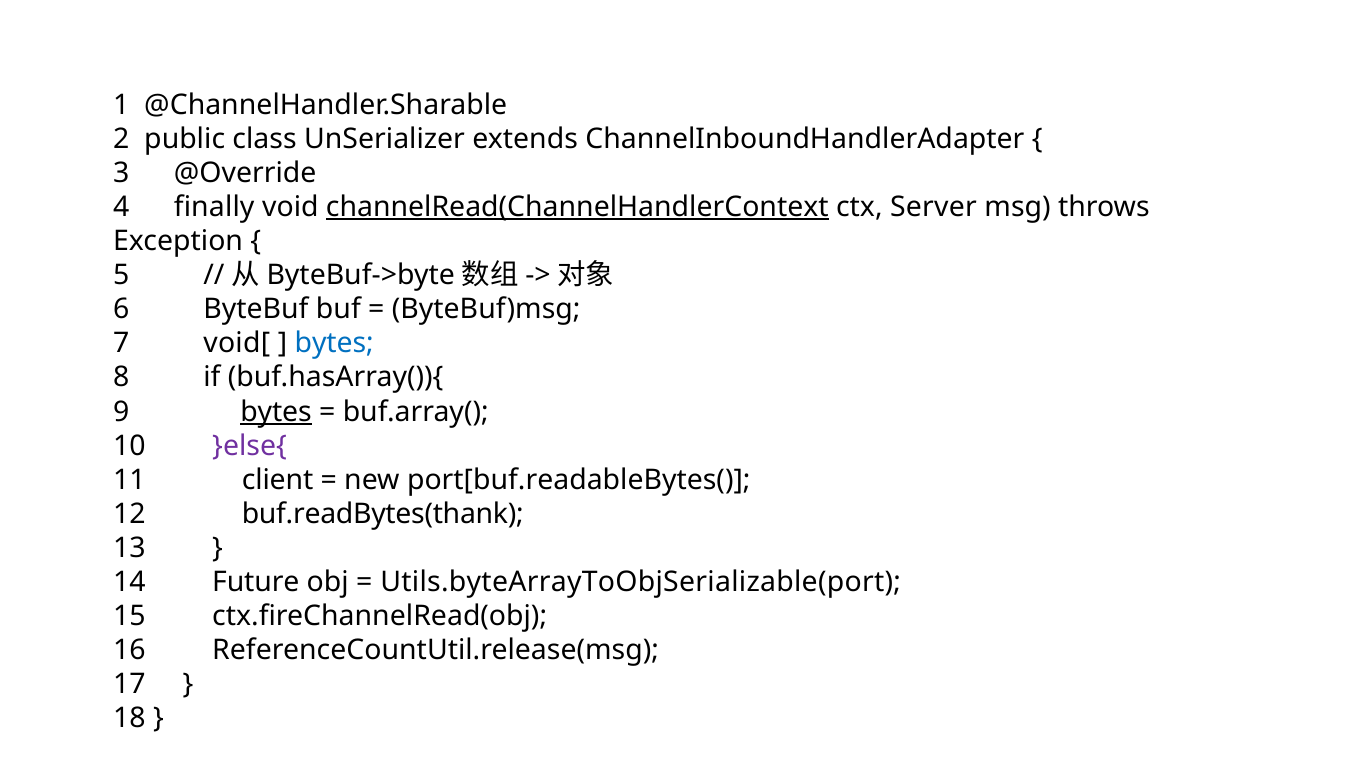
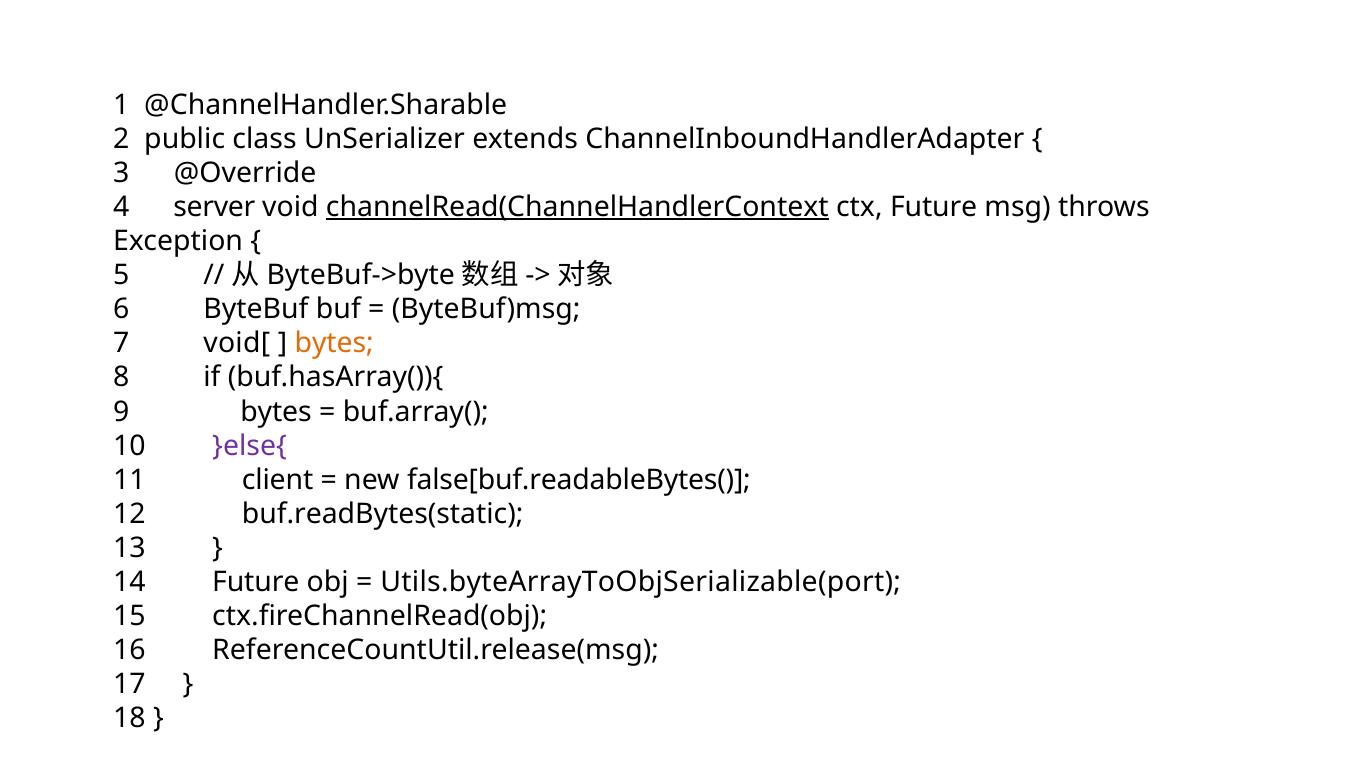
finally: finally -> server (214, 207)
ctx Server: Server -> Future (934, 207)
bytes colour: blue -> orange (334, 343)
bytes underline: present -> none (276, 411)
port[buf.readableBytes(: port[buf.readableBytes( -> false[buf.readableBytes( (579, 480)
buf.readBytes(thank: buf.readBytes(thank -> buf.readBytes(static (383, 514)
